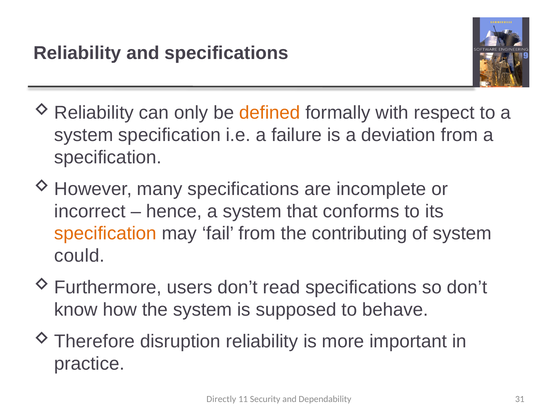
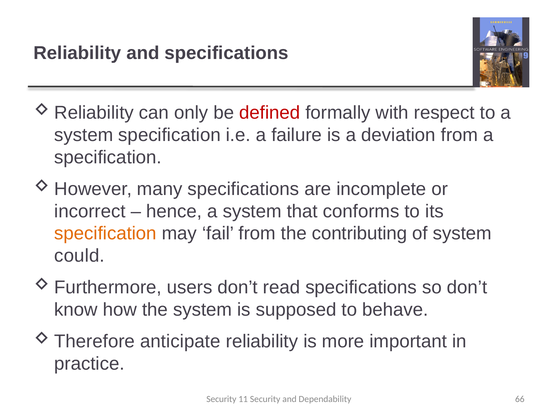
defined colour: orange -> red (270, 113)
disruption: disruption -> anticipate (180, 342)
Directly: Directly -> Security (221, 400)
31: 31 -> 66 (520, 400)
